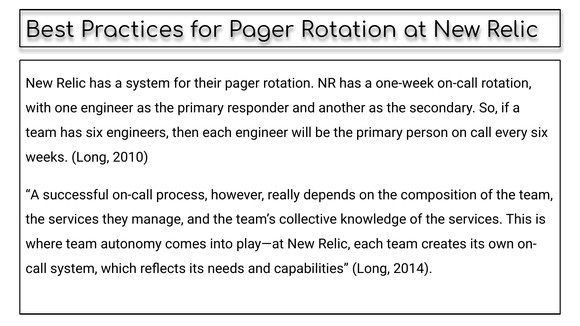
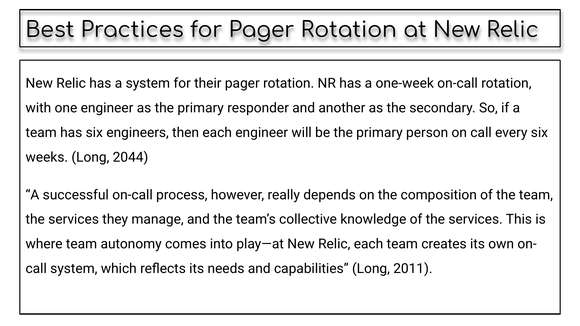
2010: 2010 -> 2044 (130, 157)
2014: 2014 -> 2011 (413, 269)
